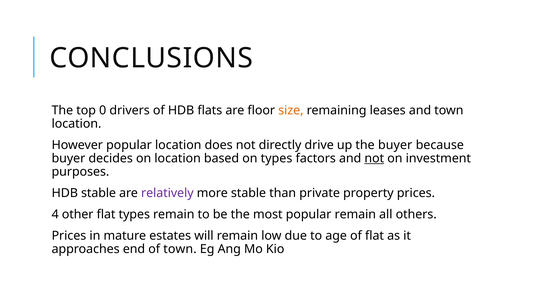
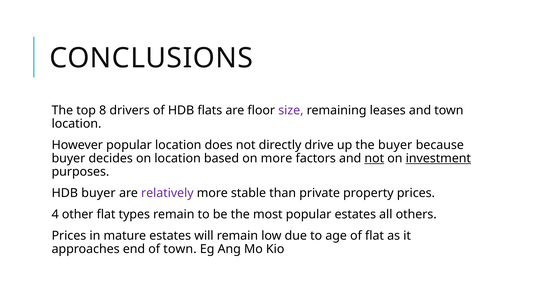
0: 0 -> 8 (103, 110)
size colour: orange -> purple (291, 110)
on types: types -> more (277, 158)
investment underline: none -> present (438, 158)
HDB stable: stable -> buyer (98, 193)
popular remain: remain -> estates (355, 214)
